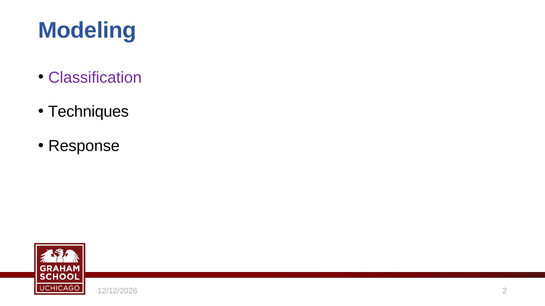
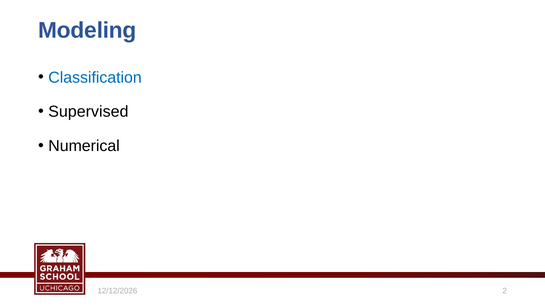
Classification colour: purple -> blue (95, 78)
Techniques: Techniques -> Supervised (88, 112)
Response: Response -> Numerical (84, 146)
